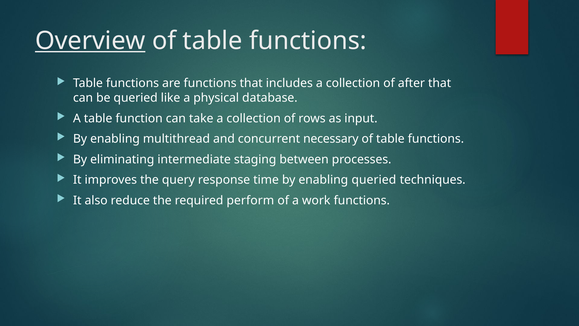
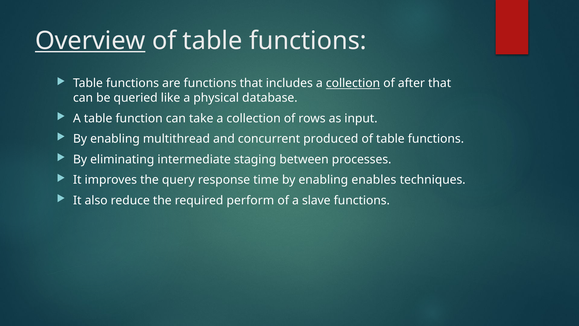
collection underline: none -> present (353, 83)
necessary: necessary -> produced (331, 139)
enabling queried: queried -> enables (374, 180)
work: work -> slave (316, 200)
